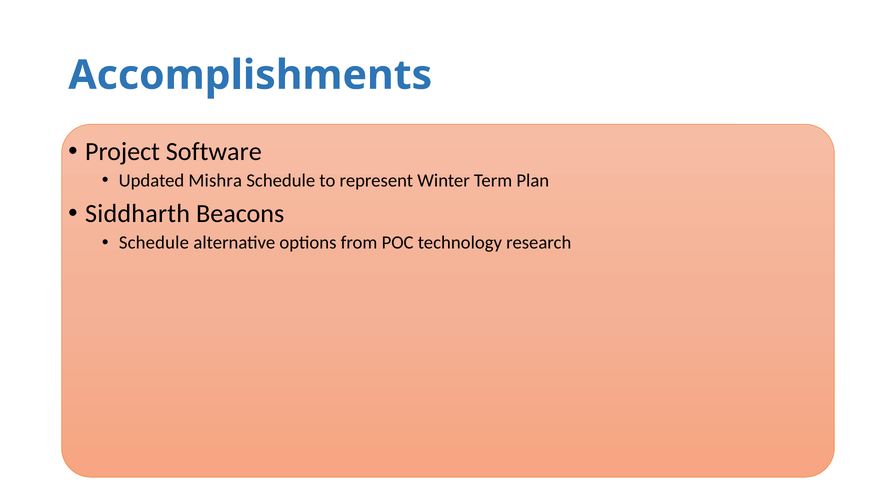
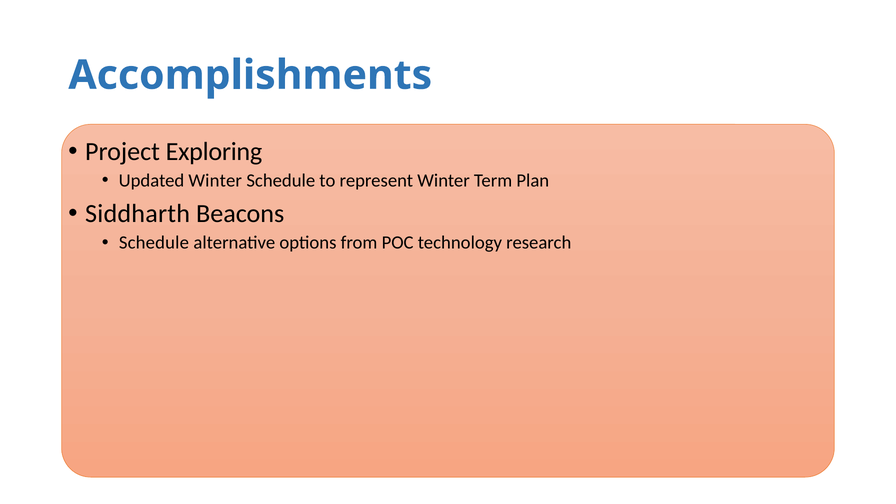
Software: Software -> Exploring (214, 151)
Updated Mishra: Mishra -> Winter (215, 180)
